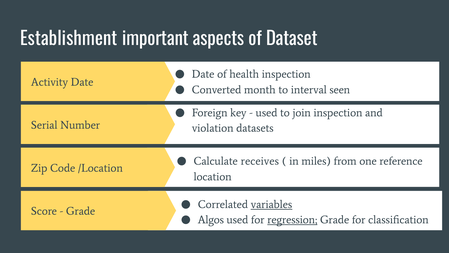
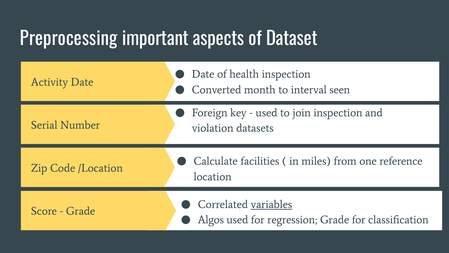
Establishment: Establishment -> Preprocessing (69, 39)
receives: receives -> facilities (260, 161)
regression underline: present -> none (292, 219)
